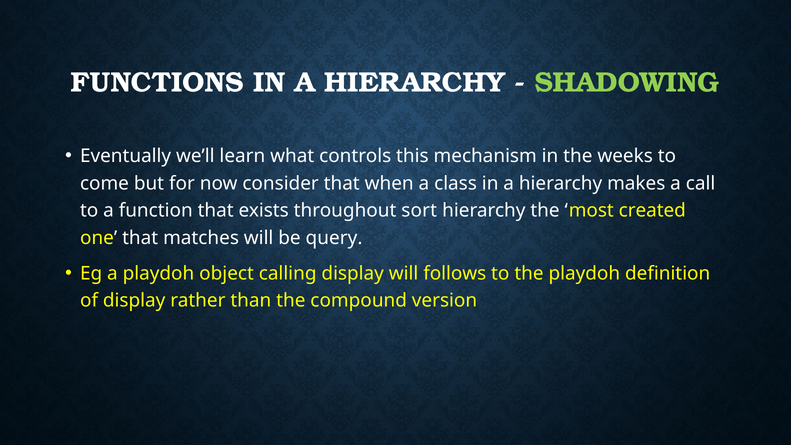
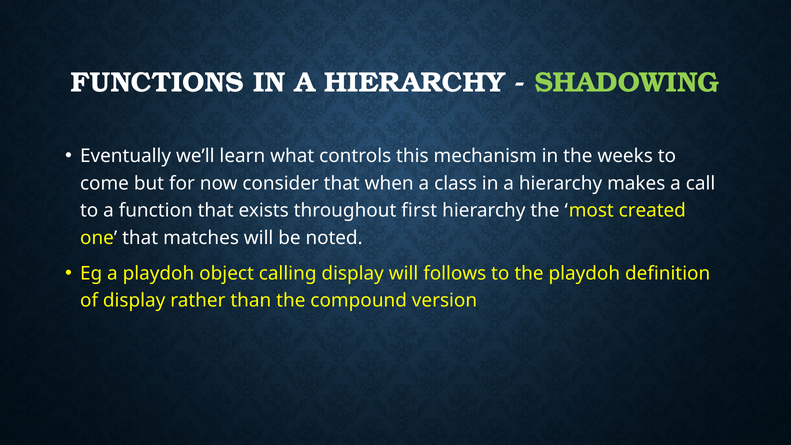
sort: sort -> first (419, 211)
query: query -> noted (334, 238)
